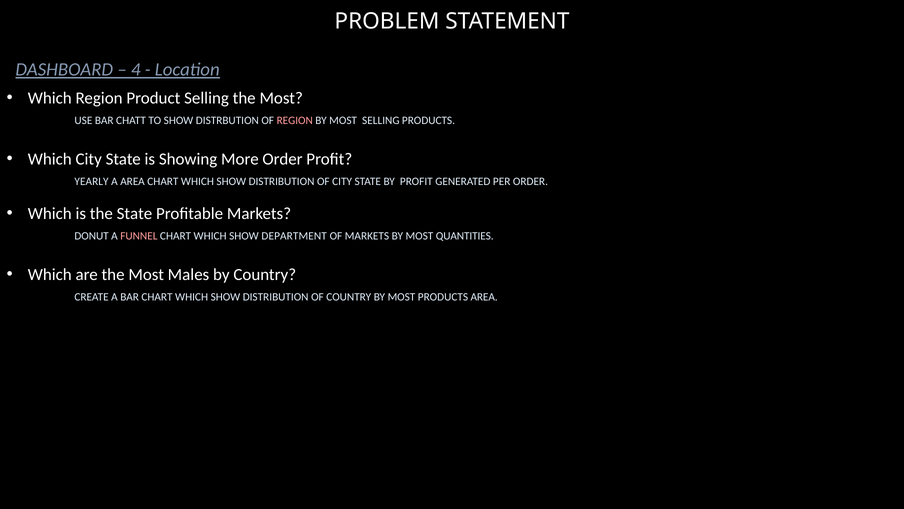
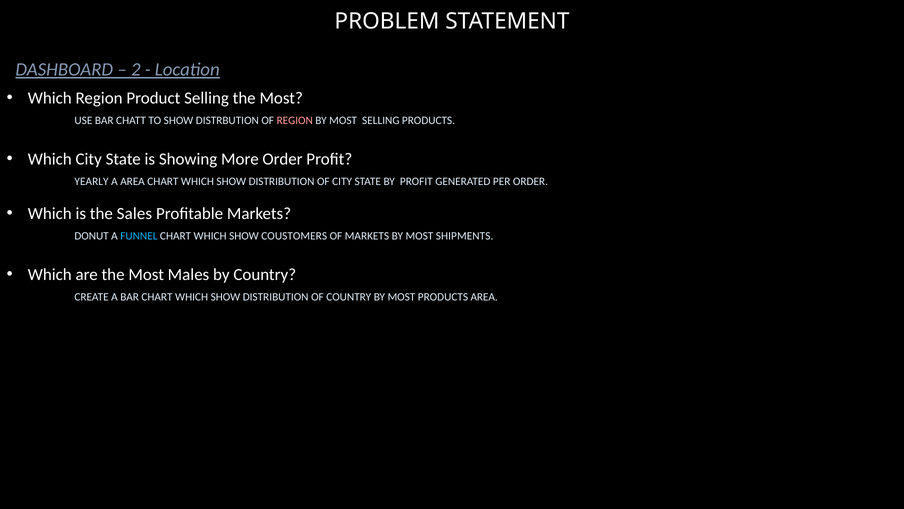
4: 4 -> 2 (136, 69)
the State: State -> Sales (134, 213)
FUNNEL colour: pink -> light blue (139, 236)
DEPARTMENT: DEPARTMENT -> COUSTOMERS (294, 236)
QUANTITIES: QUANTITIES -> SHIPMENTS (465, 236)
